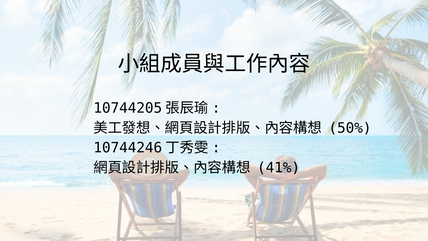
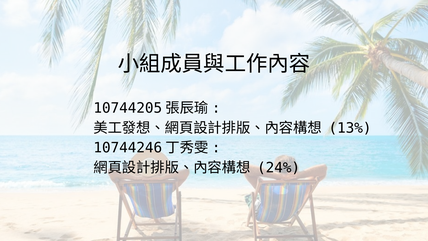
50%: 50% -> 13% (350, 128)
41%: 41% -> 24% (279, 168)
